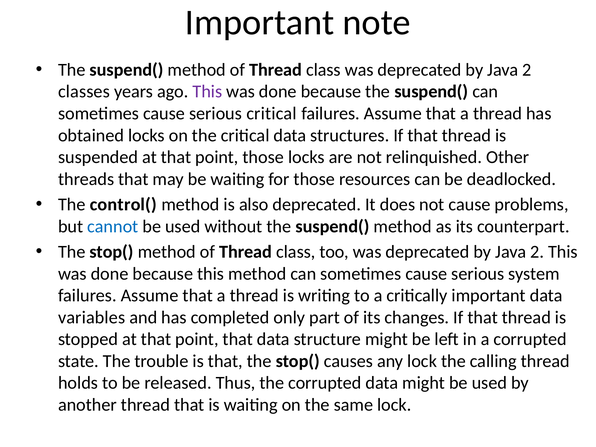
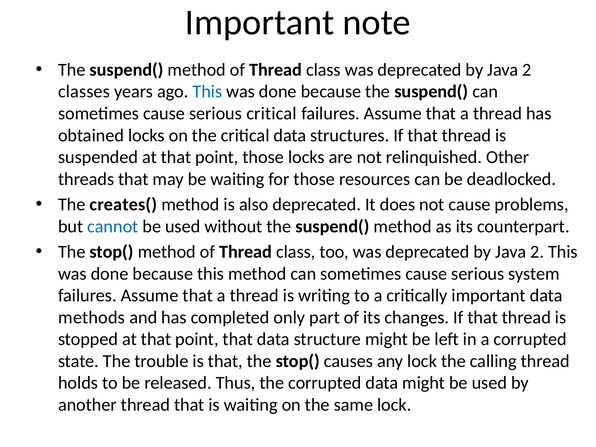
This colour: purple -> blue (207, 92)
control(: control( -> creates( (123, 205)
variables: variables -> methods (92, 317)
